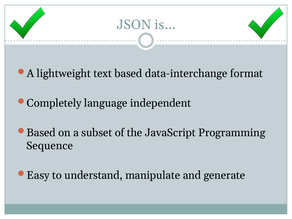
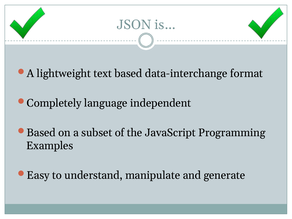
Sequence: Sequence -> Examples (50, 146)
